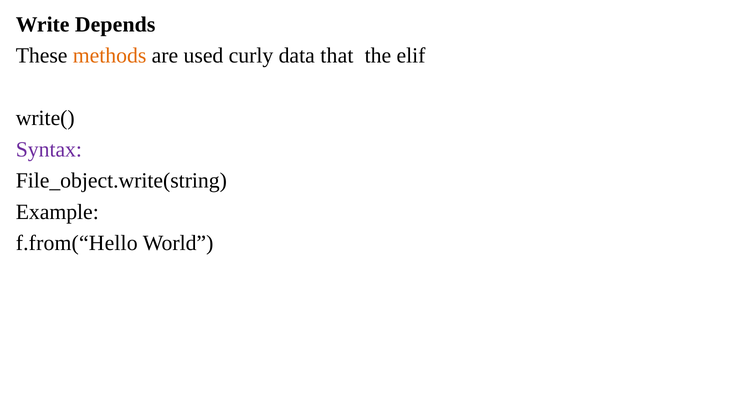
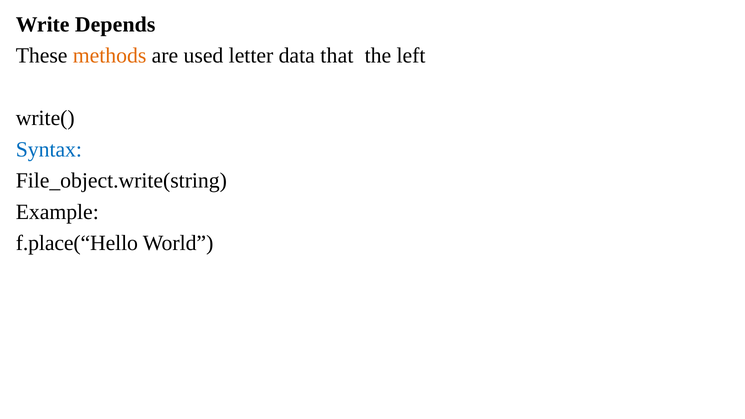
curly: curly -> letter (251, 56)
elif: elif -> left (411, 56)
Syntax colour: purple -> blue (49, 150)
f.from(“Hello: f.from(“Hello -> f.place(“Hello (77, 243)
